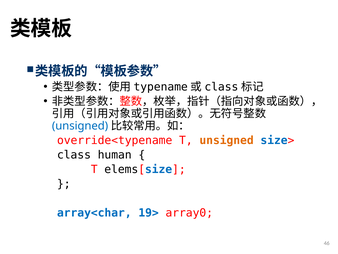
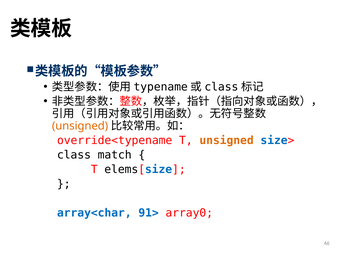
unsigned colour: blue -> orange (80, 126)
human: human -> match (115, 155)
19>: 19> -> 91> (149, 213)
